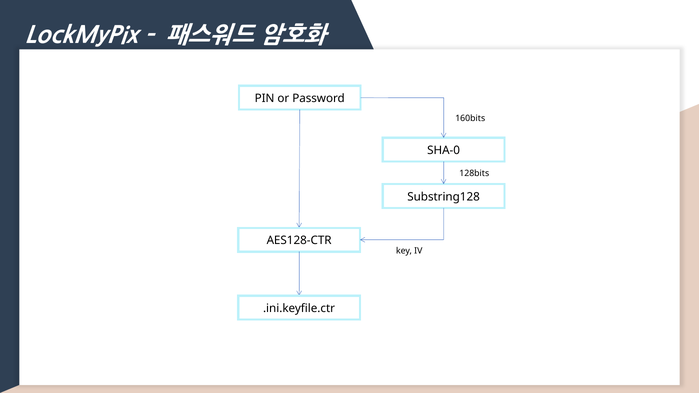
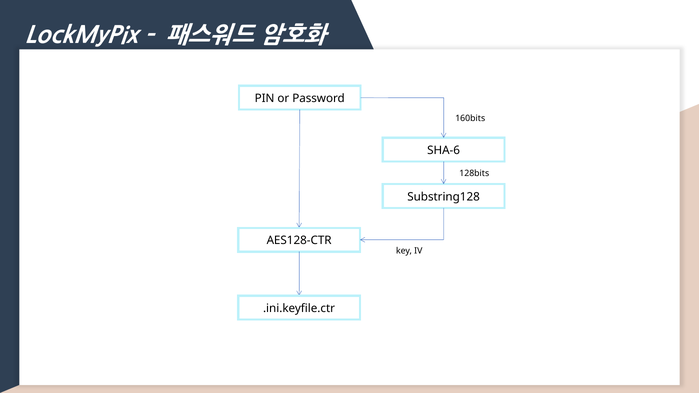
SHA-0: SHA-0 -> SHA-6 (444, 151)
